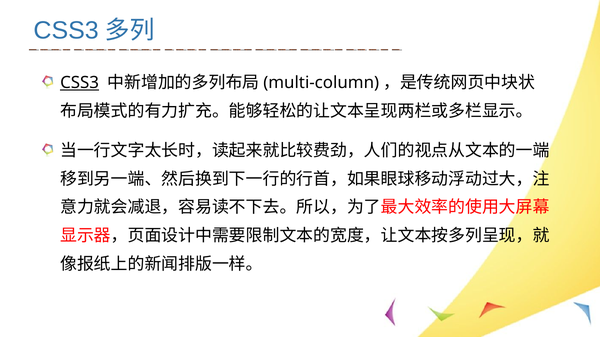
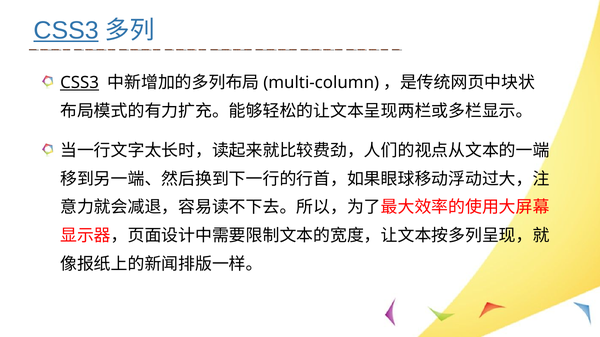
CSS3 underline: none -> present (66, 31)
